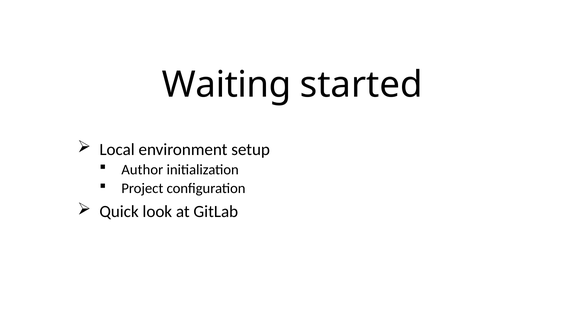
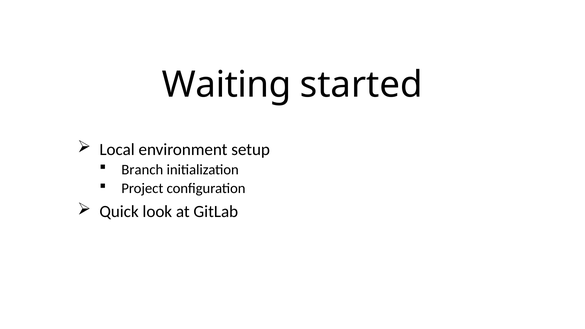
Author: Author -> Branch (142, 170)
